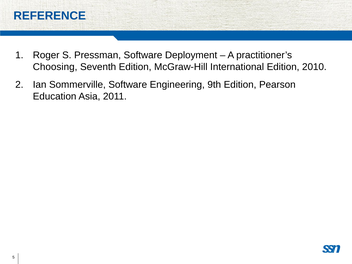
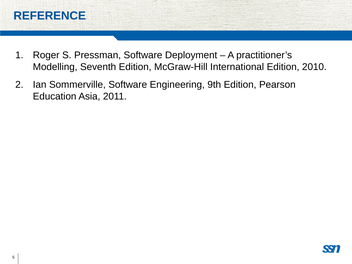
Choosing: Choosing -> Modelling (55, 67)
